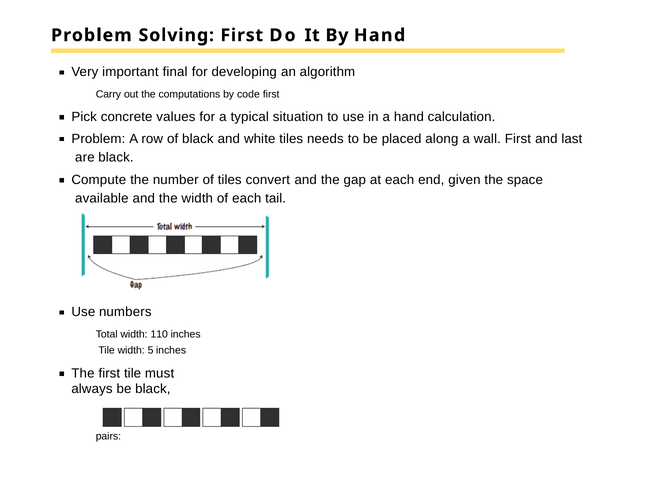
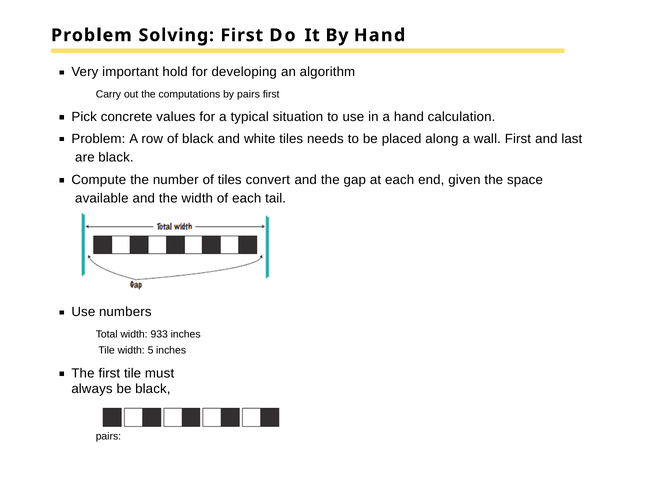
final: final -> hold (175, 72)
by code: code -> pairs (248, 94)
110: 110 -> 933 (159, 334)
